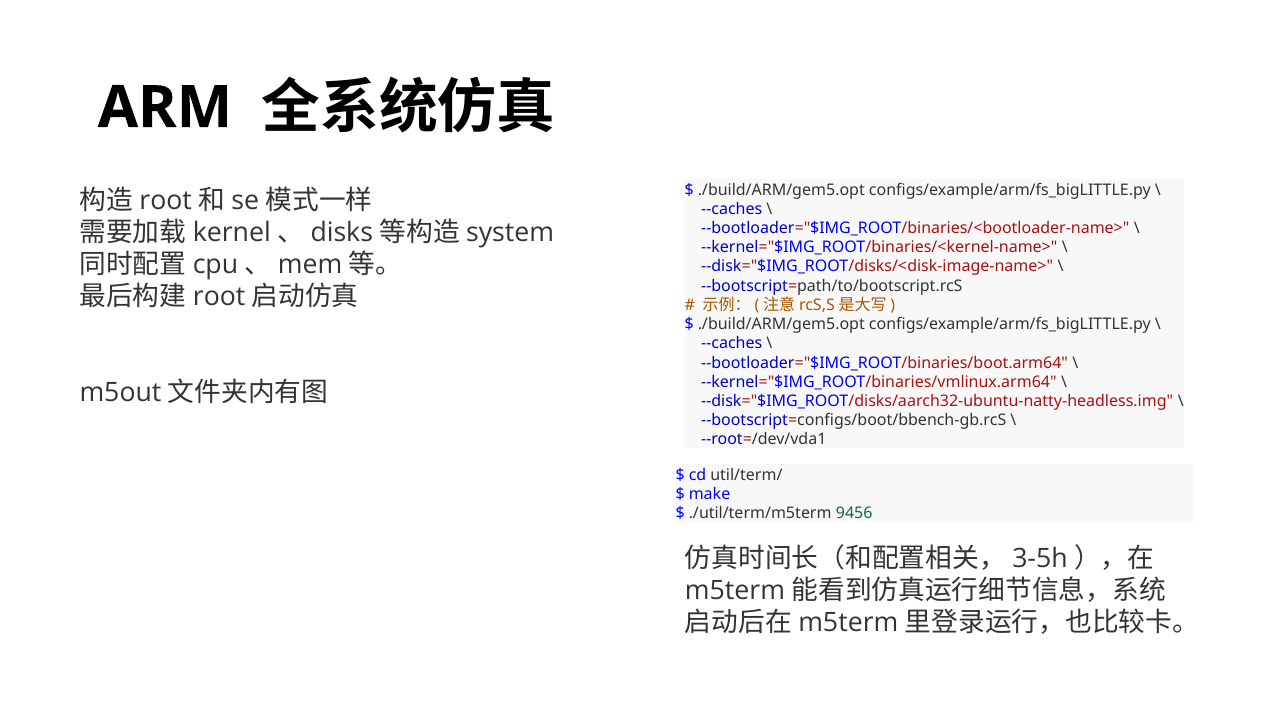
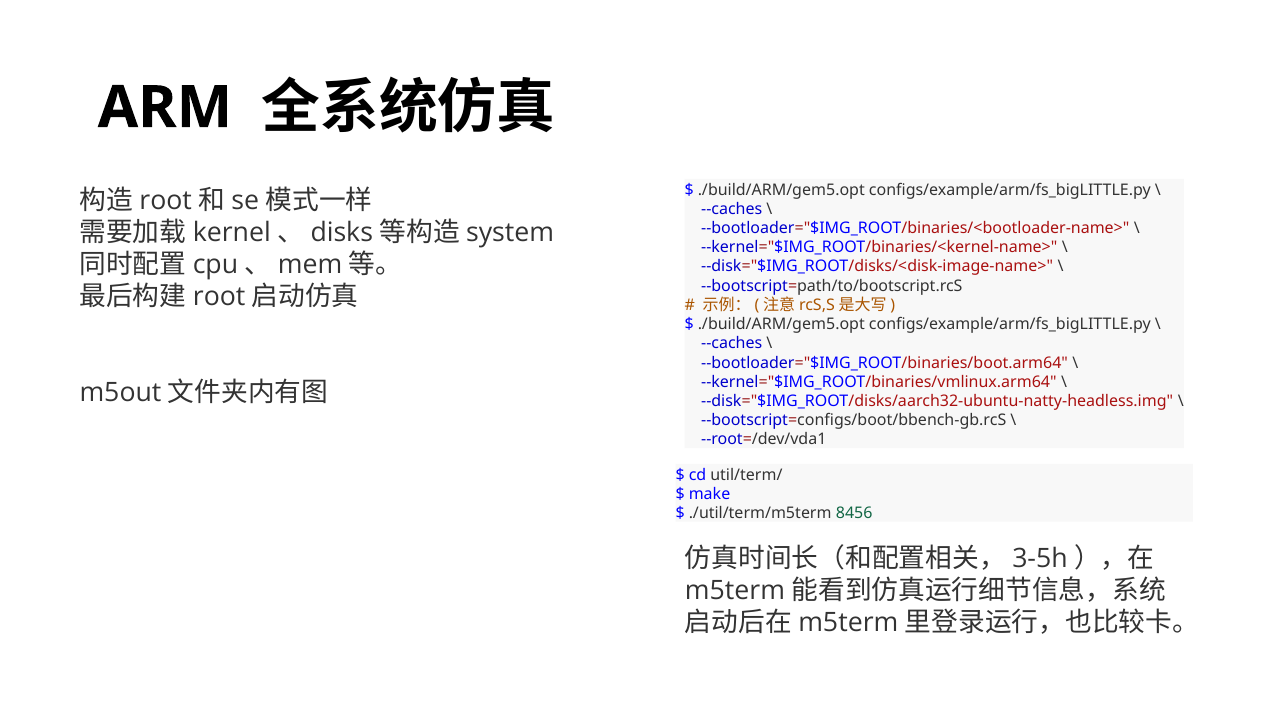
9456: 9456 -> 8456 (854, 513)
